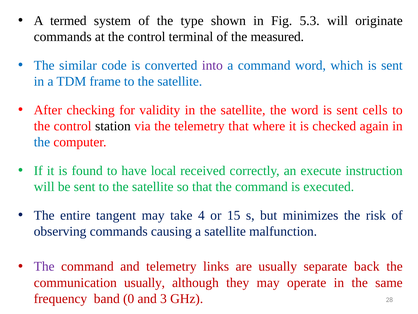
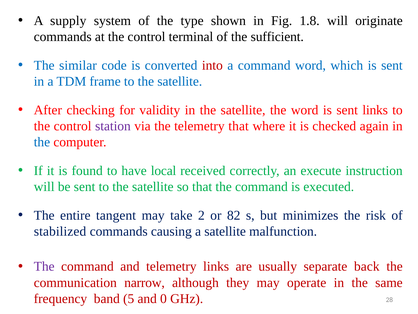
termed: termed -> supply (68, 21)
5.3: 5.3 -> 1.8 (310, 21)
measured: measured -> sufficient (277, 37)
into colour: purple -> red (212, 65)
sent cells: cells -> links (375, 110)
station colour: black -> purple (113, 126)
4: 4 -> 2 (201, 215)
15: 15 -> 82 (234, 215)
observing: observing -> stabilized (60, 231)
communication usually: usually -> narrow (145, 282)
0: 0 -> 5 (129, 298)
3: 3 -> 0 (164, 298)
